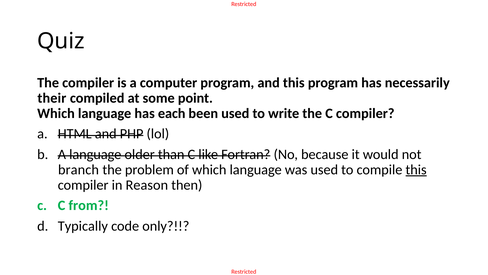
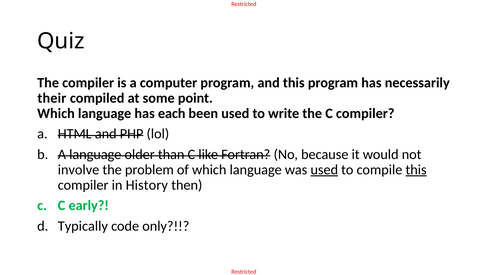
branch: branch -> involve (79, 169)
used underline: none -> present (324, 169)
Reason: Reason -> History (147, 185)
from: from -> early (89, 205)
